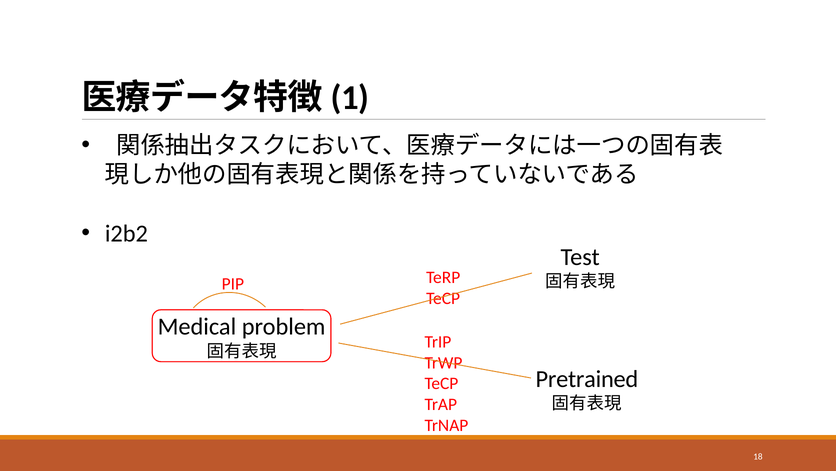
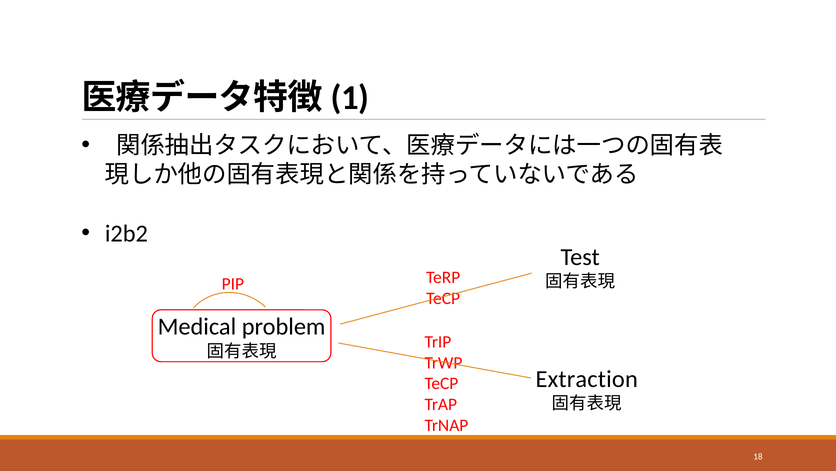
Pretrained: Pretrained -> Extraction (587, 378)
